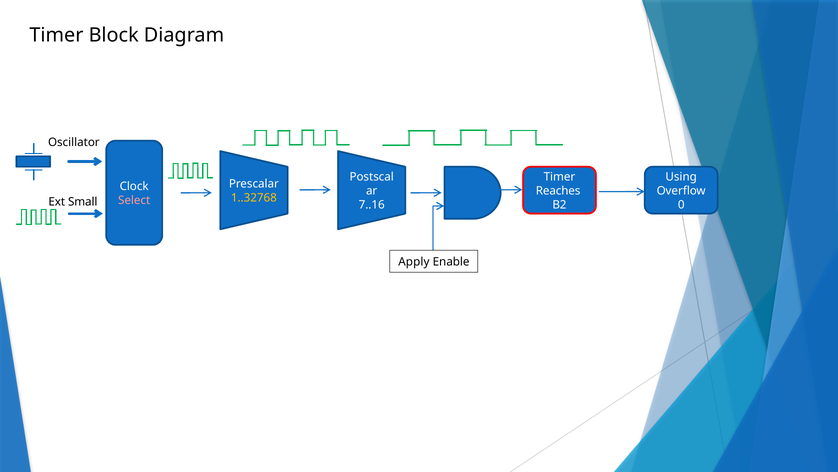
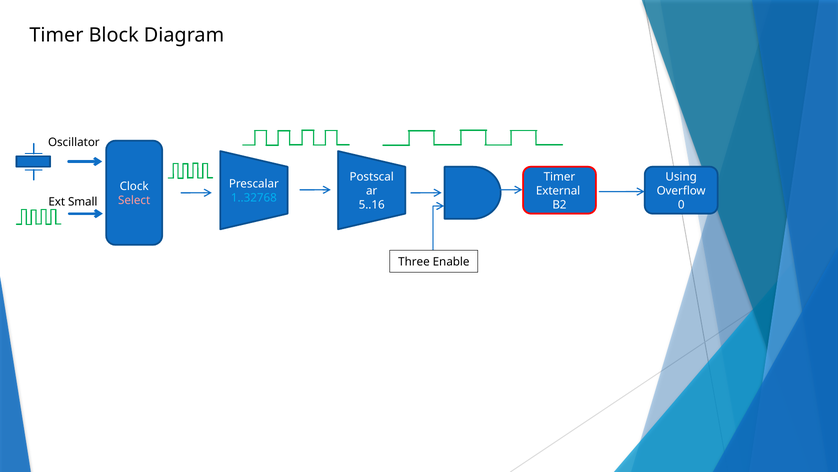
Reaches: Reaches -> External (558, 191)
1..32768 colour: yellow -> light blue (254, 198)
7..16: 7..16 -> 5..16 (372, 205)
Apply: Apply -> Three (414, 262)
